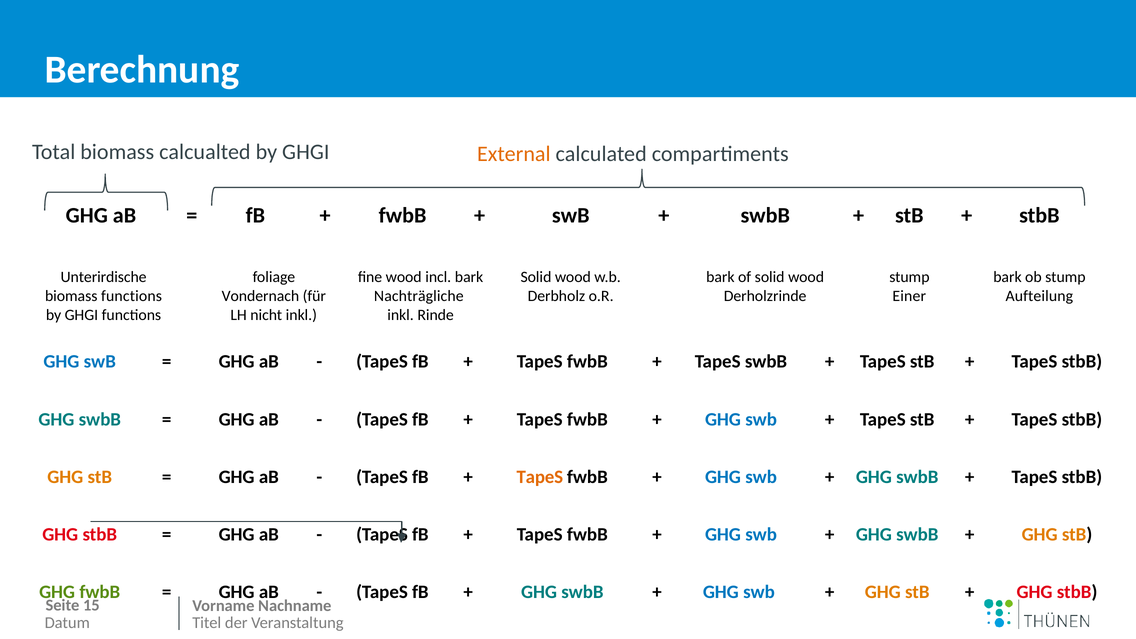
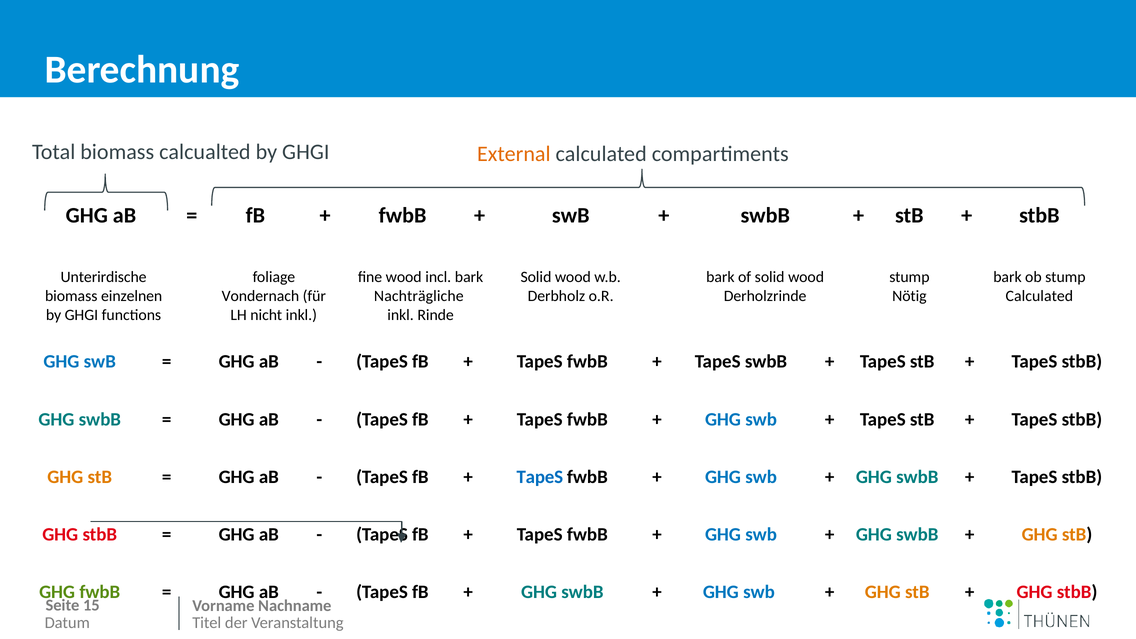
biomass functions: functions -> einzelnen (132, 296)
Einer: Einer -> Nötig (909, 296)
Aufteilung: Aufteilung -> Calculated (1039, 296)
TapeS colour: orange -> blue (540, 477)
